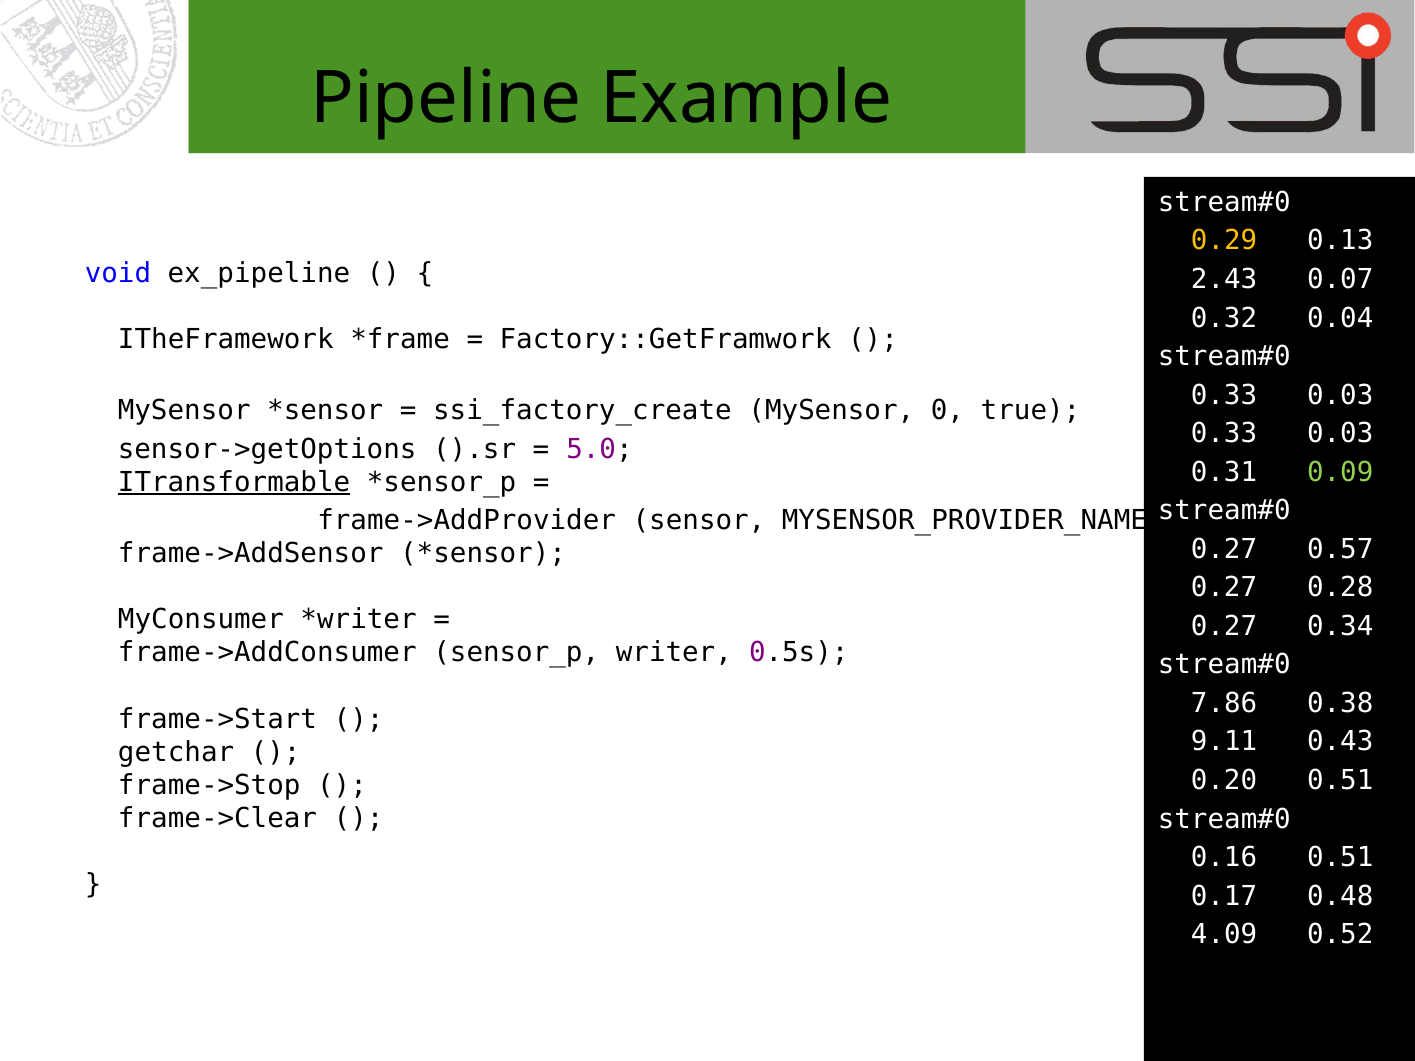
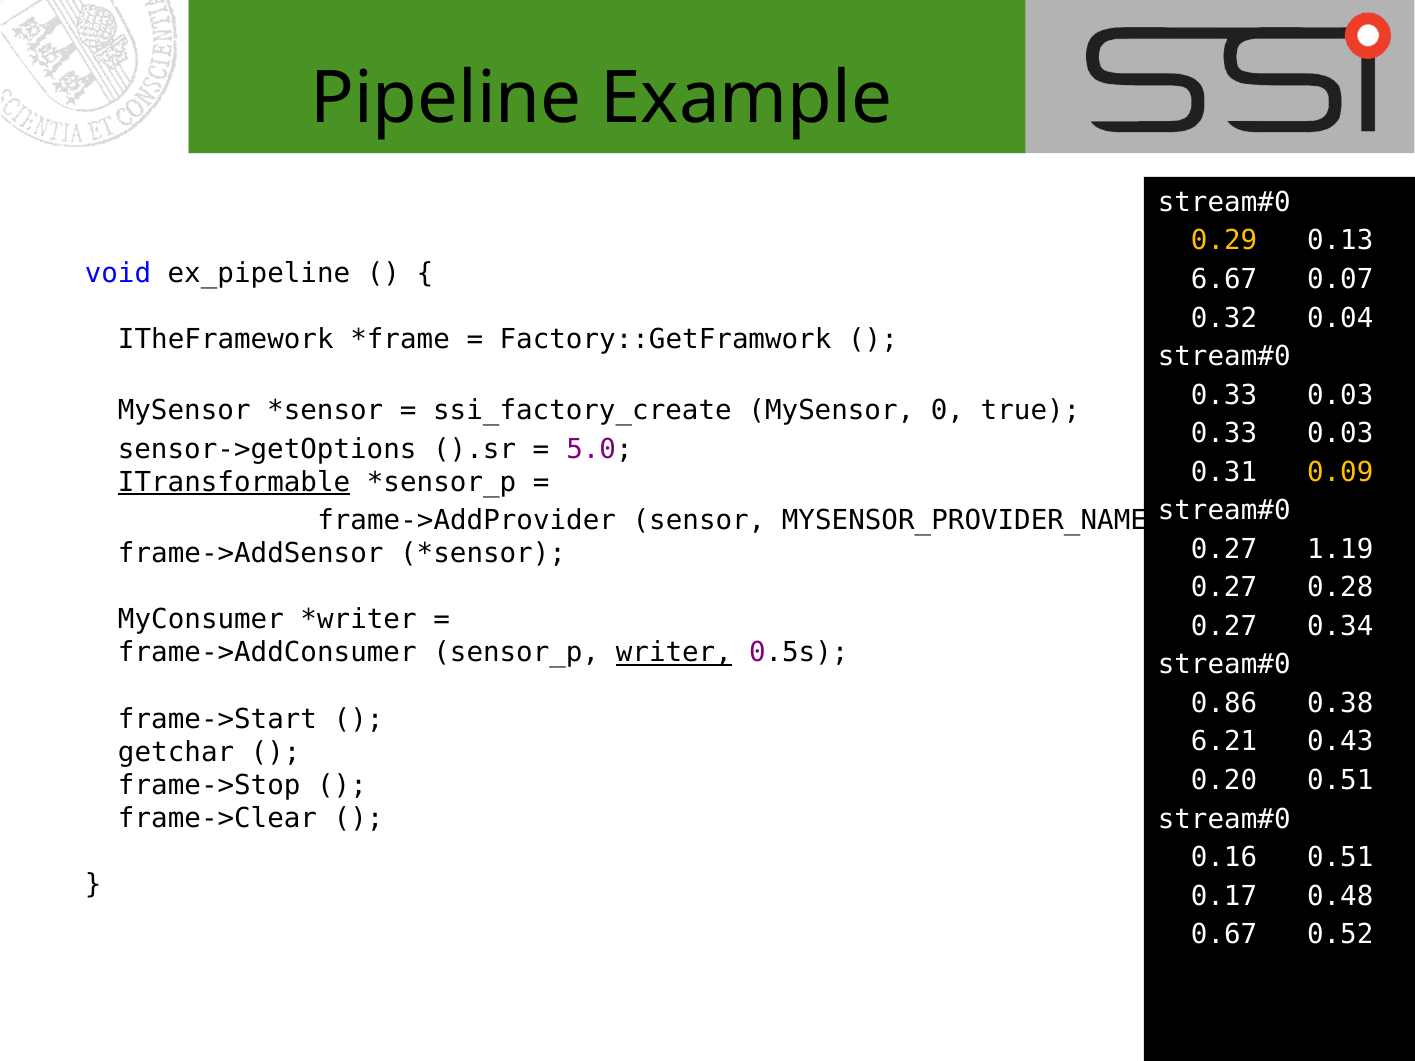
2.43: 2.43 -> 6.67 (1224, 279)
0.09 colour: light green -> yellow (1340, 472)
0.57: 0.57 -> 1.19 (1340, 549)
writer underline: none -> present (674, 653)
7.86: 7.86 -> 0.86 (1224, 704)
9.11: 9.11 -> 6.21 (1224, 742)
4.09: 4.09 -> 0.67 (1224, 935)
